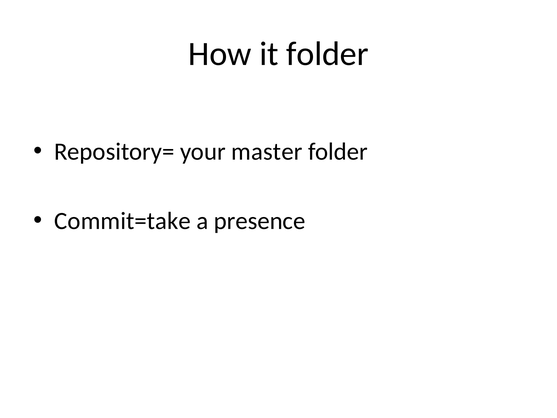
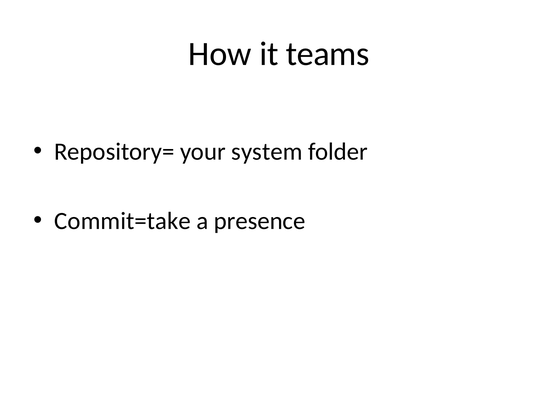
it folder: folder -> teams (328, 54)
master: master -> system (267, 152)
